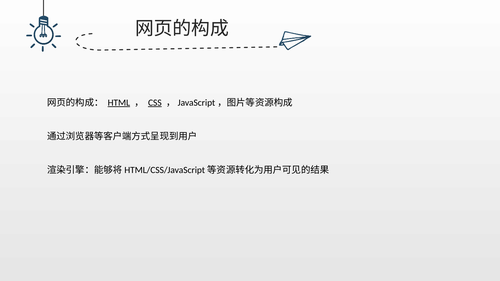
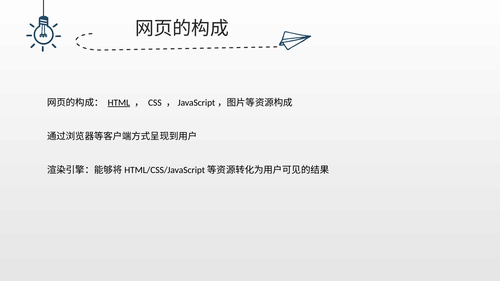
CSS underline: present -> none (155, 103)
